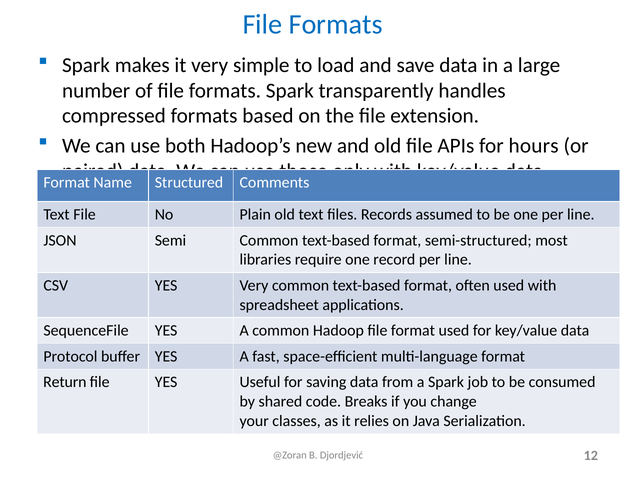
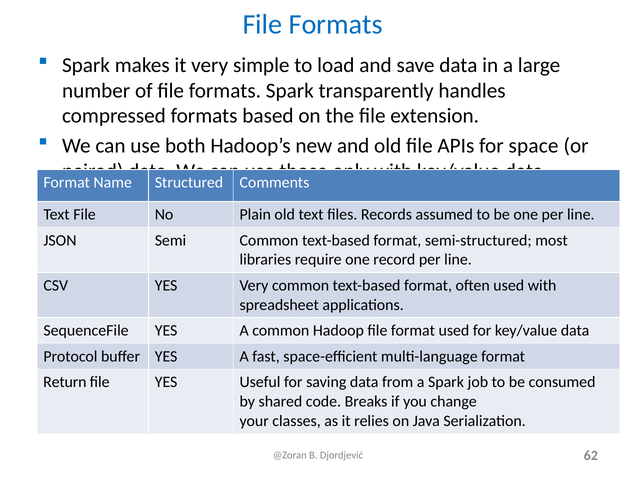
hours: hours -> space (534, 146)
12: 12 -> 62 (591, 456)
